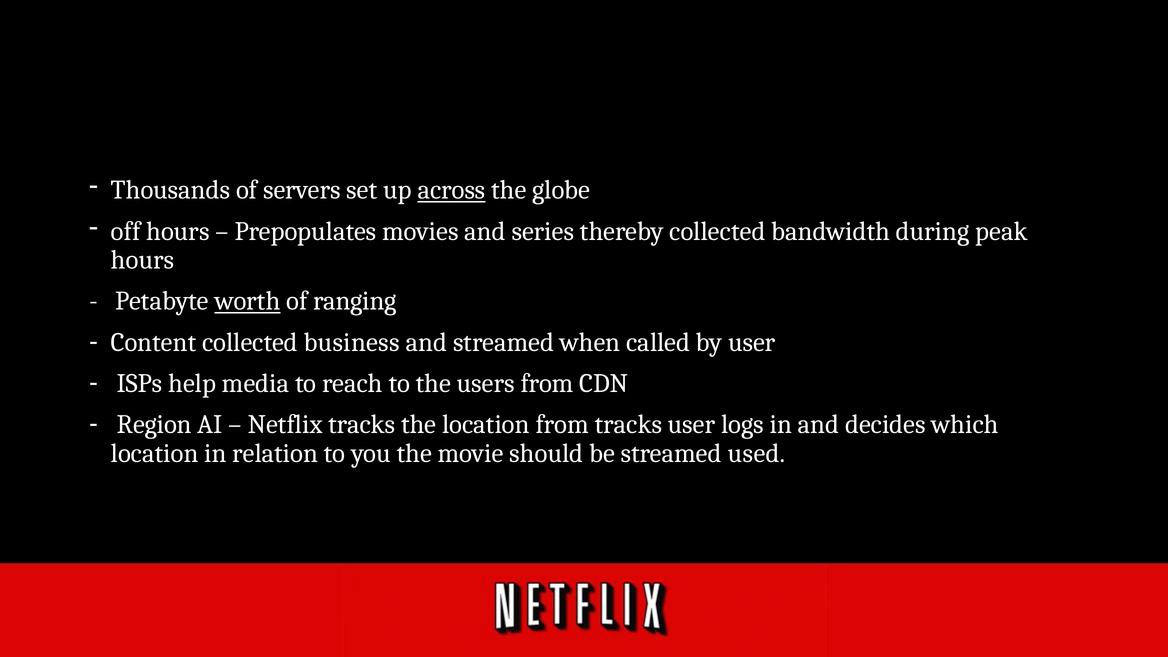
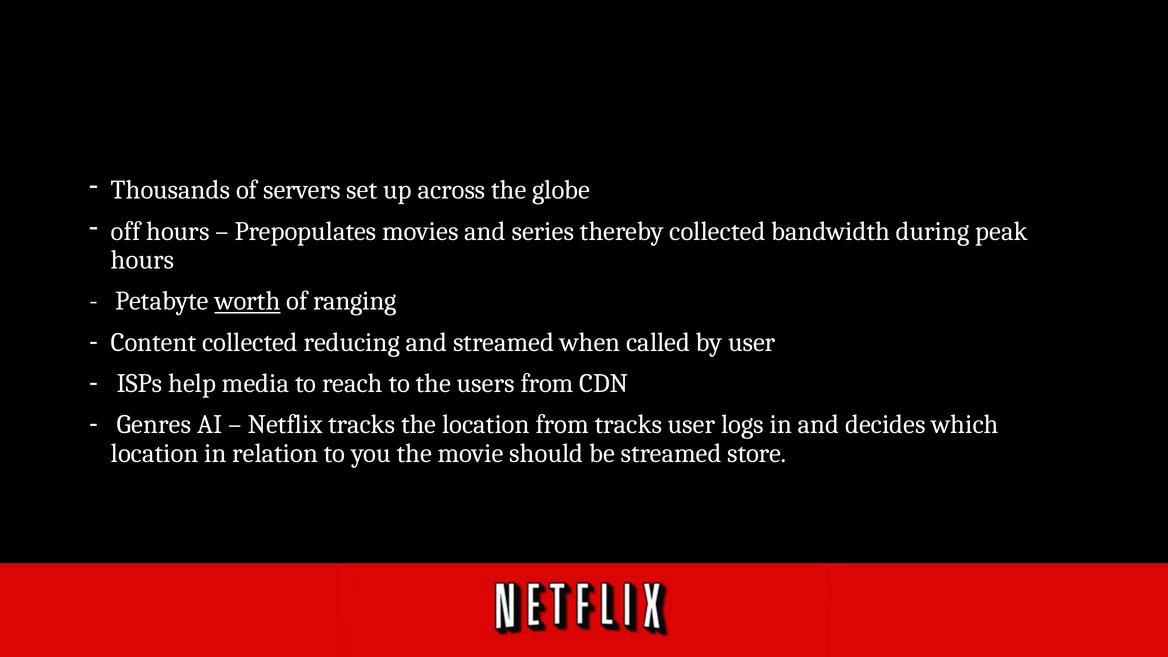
across underline: present -> none (452, 190)
business: business -> reducing (352, 342)
Region: Region -> Genres (154, 424)
used: used -> store (757, 453)
